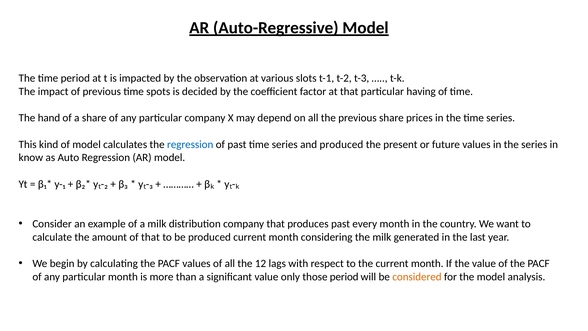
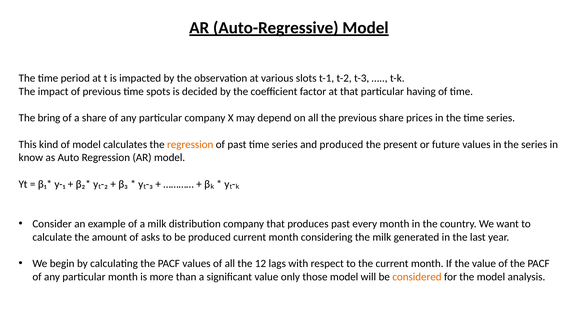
hand: hand -> bring (49, 118)
regression colour: blue -> orange (190, 144)
of that: that -> asks (151, 237)
those period: period -> model (344, 277)
